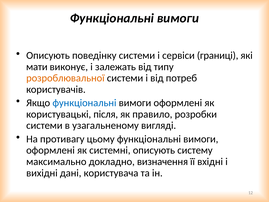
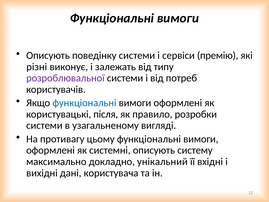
границі: границі -> премію (218, 55)
мати: мати -> різні (37, 67)
розроблювальної colour: orange -> purple (65, 78)
визначення: визначення -> унікальний (162, 161)
